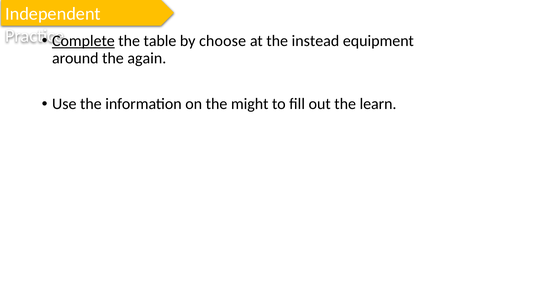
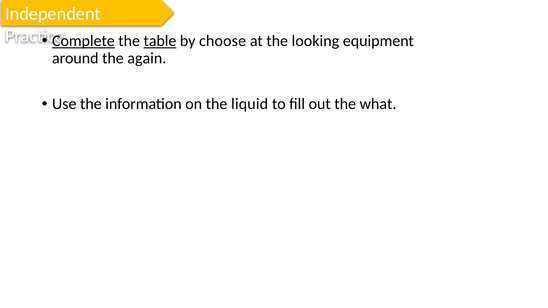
table underline: none -> present (160, 41)
instead: instead -> looking (315, 41)
might: might -> liquid (250, 104)
learn: learn -> what (378, 104)
